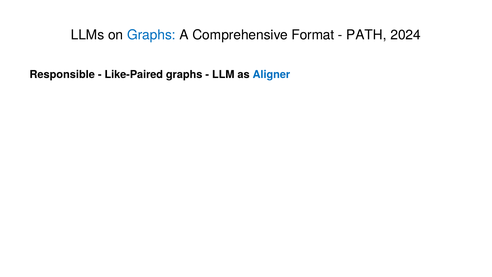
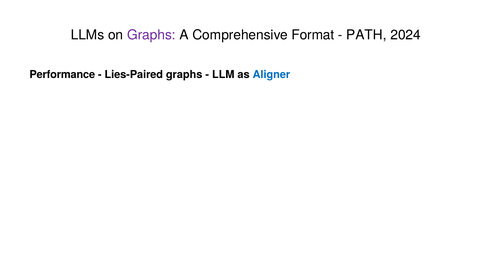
Graphs colour: blue -> purple (151, 35)
Responsible: Responsible -> Performance (62, 74)
Like-Paired: Like-Paired -> Lies-Paired (134, 74)
